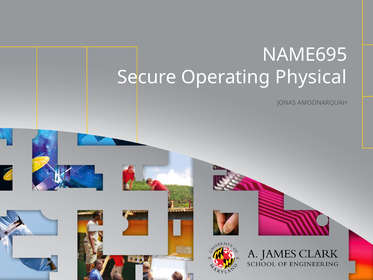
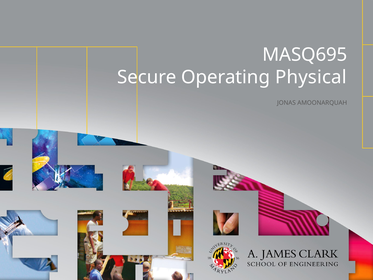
NAME695: NAME695 -> MASQ695 (305, 55)
